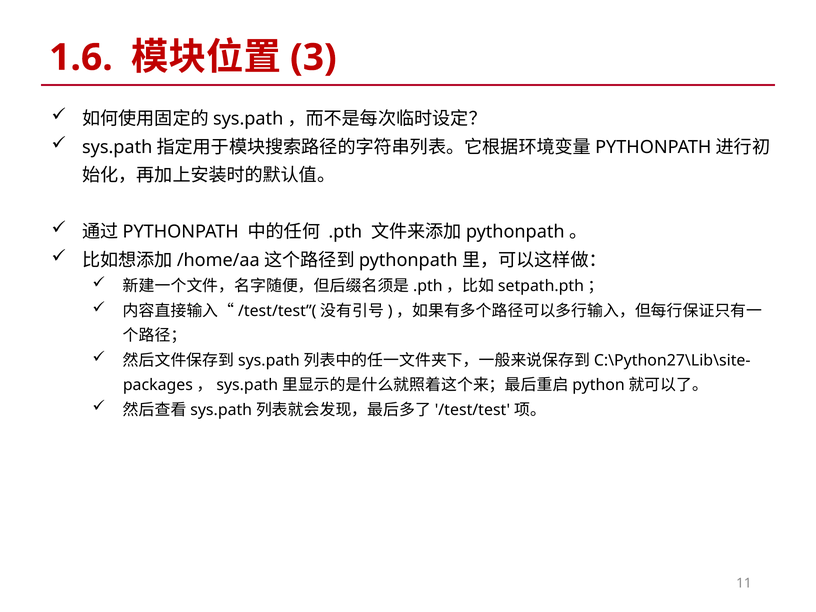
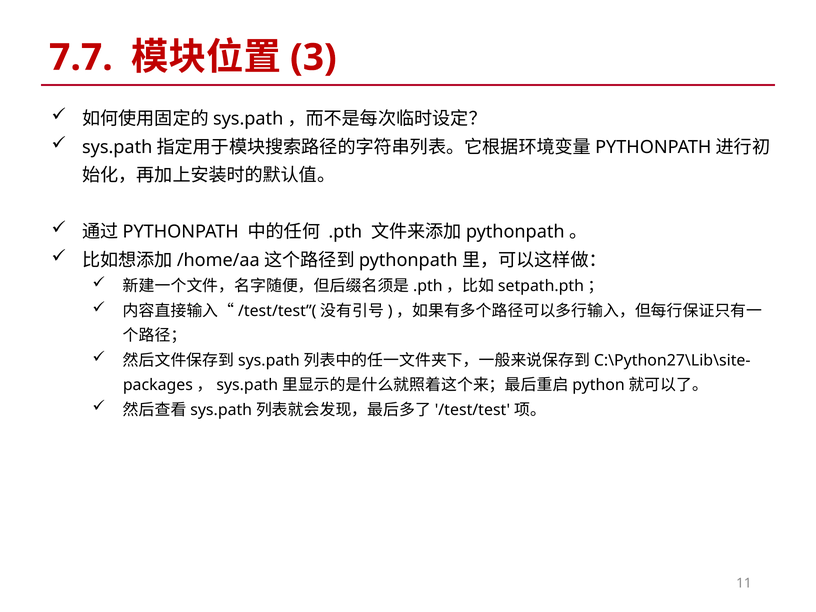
1.6: 1.6 -> 7.7 (81, 58)
